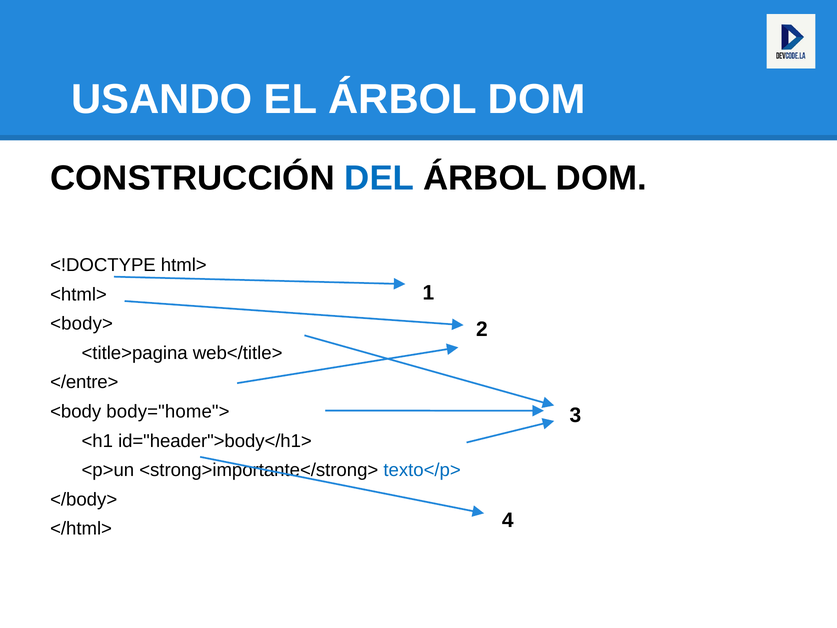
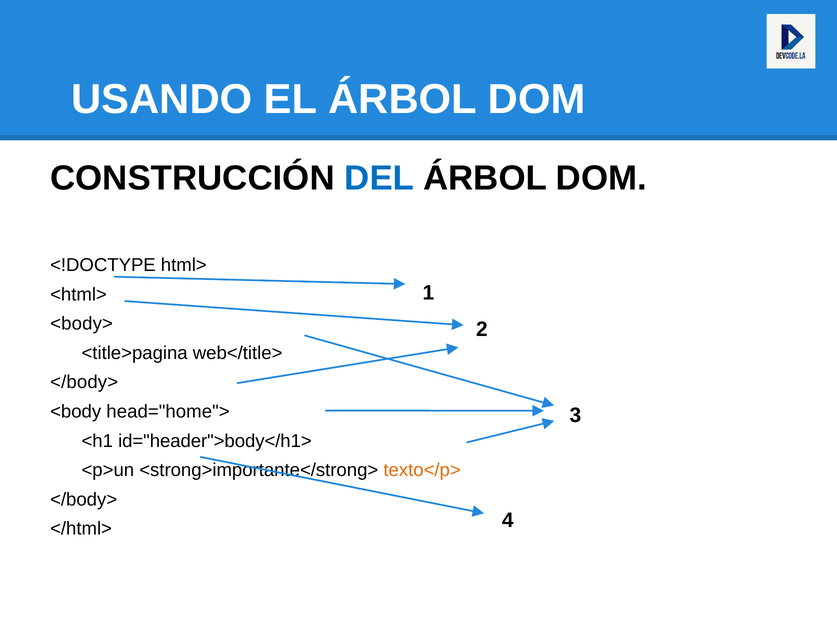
</entre>: </entre> -> </body> (84, 382)
body="home">: body="home"> -> head="home"> (168, 411)
texto</p> colour: blue -> orange (422, 470)
